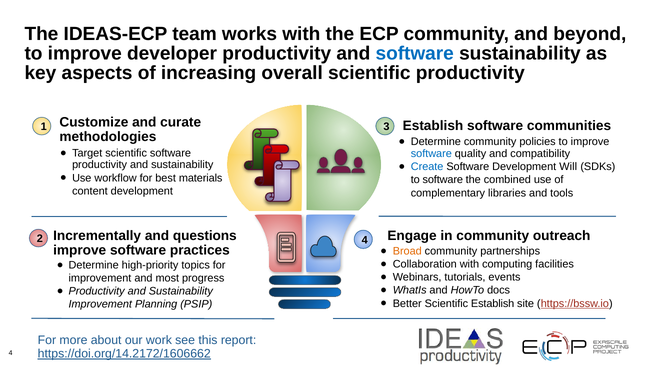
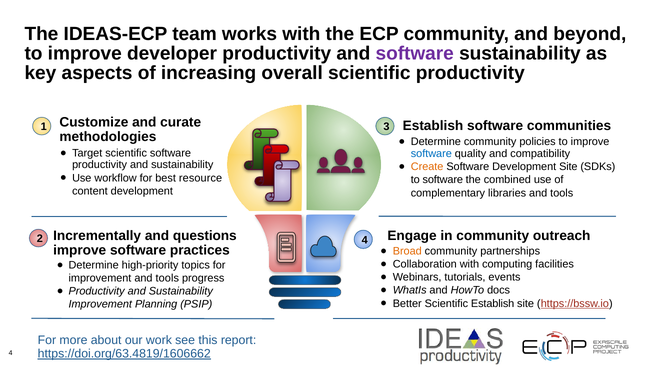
software colour: blue -> purple (415, 53)
Create colour: blue -> orange (427, 167)
Development Will: Will -> Site (568, 167)
materials: materials -> resource (201, 178)
improvement and most: most -> tools (167, 278)
https://doi.org/14.2172/1606662: https://doi.org/14.2172/1606662 -> https://doi.org/63.4819/1606662 (124, 354)
